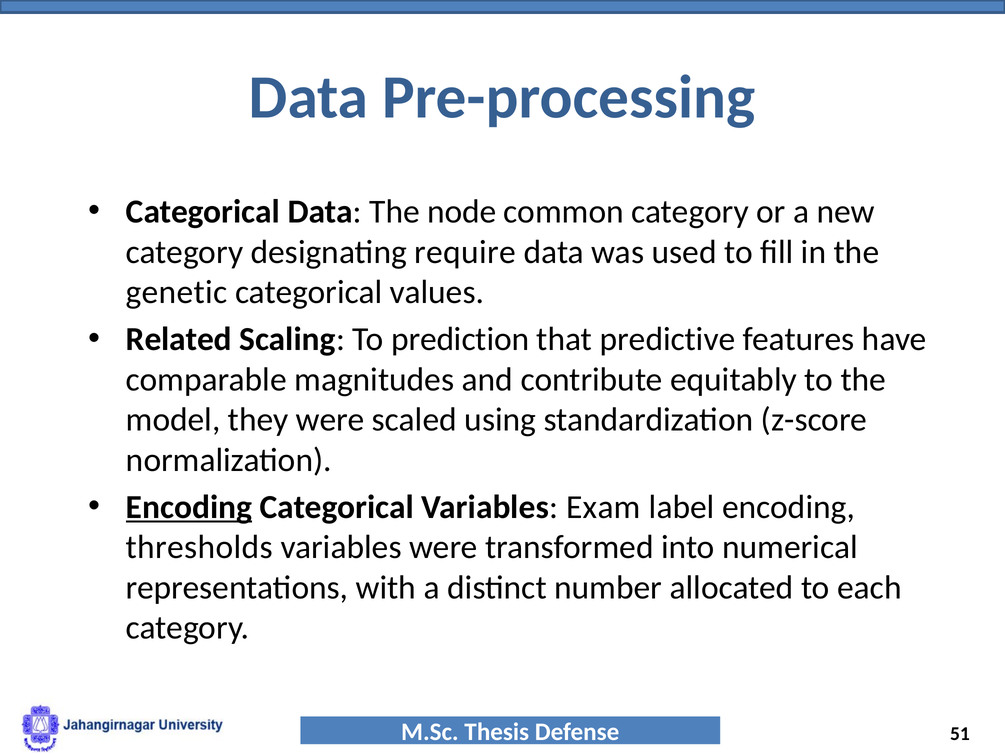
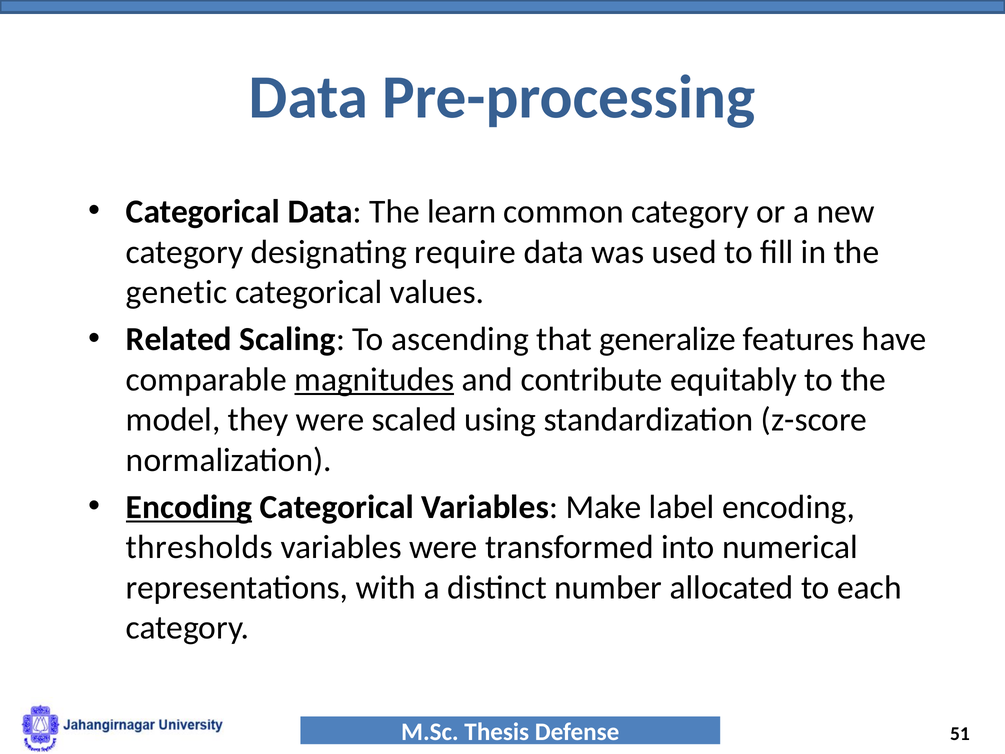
node: node -> learn (462, 212)
prediction: prediction -> ascending (460, 339)
predictive: predictive -> generalize (668, 339)
magnitudes underline: none -> present (374, 379)
Exam: Exam -> Make (604, 507)
